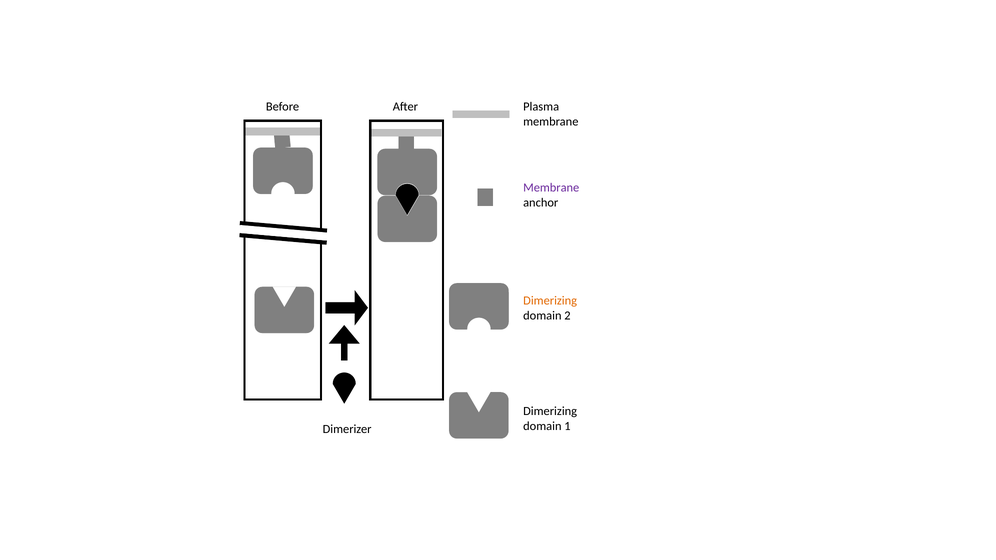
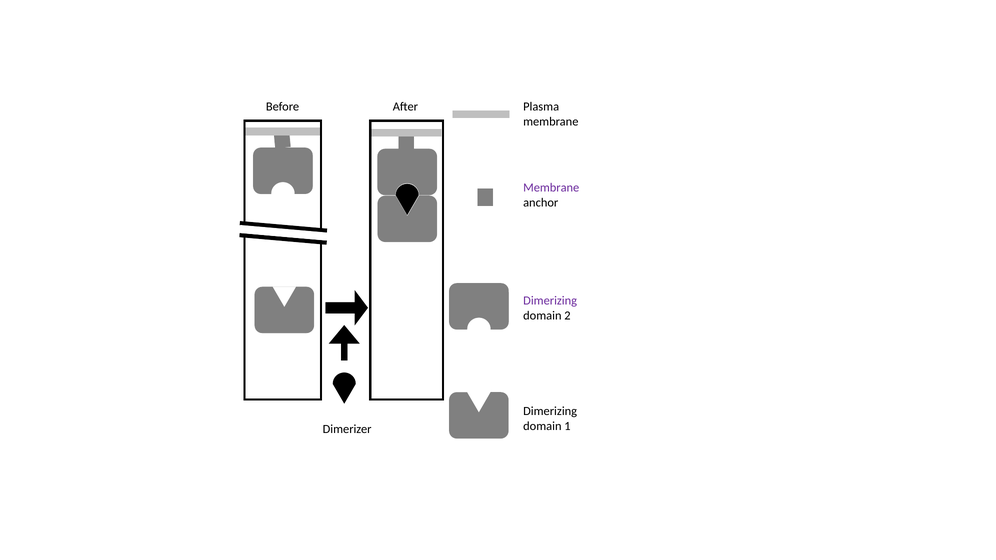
Dimerizing colour: orange -> purple (550, 301)
